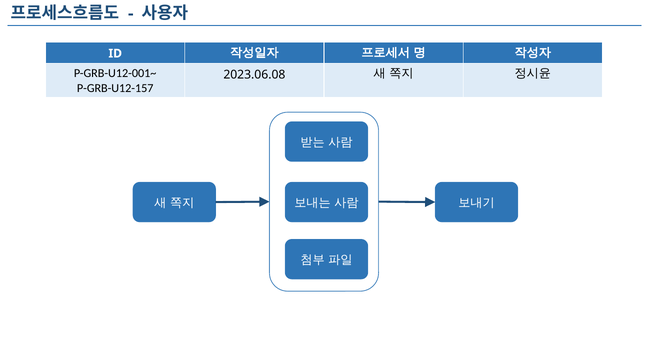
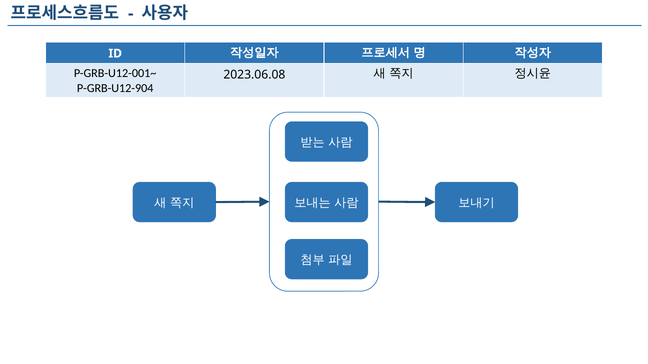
P-GRB-U12-157: P-GRB-U12-157 -> P-GRB-U12-904 (115, 88)
